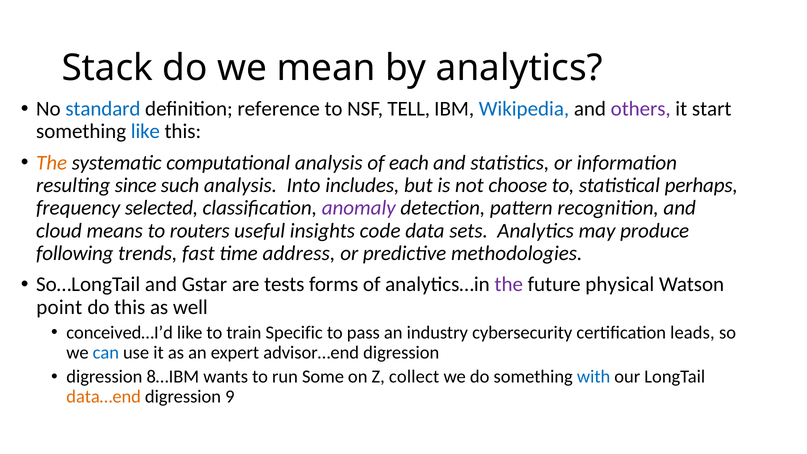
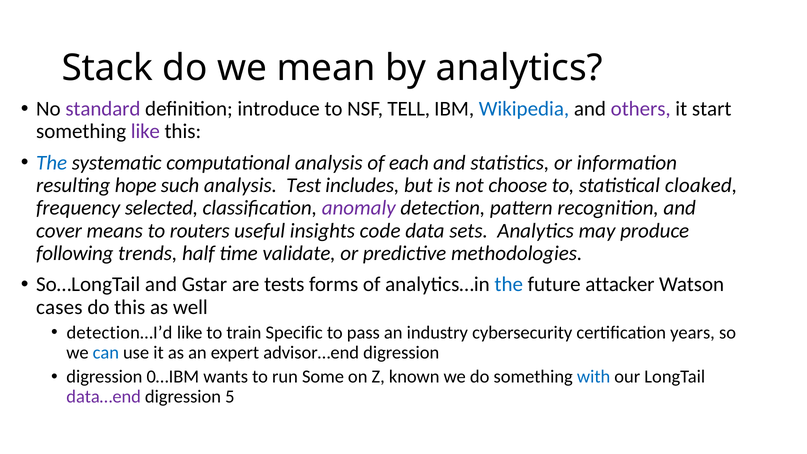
standard colour: blue -> purple (103, 109)
reference: reference -> introduce (279, 109)
like colour: blue -> purple (145, 131)
The colour: orange -> blue (52, 163)
since: since -> hope (136, 185)
Into: Into -> Test (304, 185)
perhaps: perhaps -> cloaked (701, 185)
cloud: cloud -> cover (59, 231)
fast: fast -> half (198, 253)
address: address -> validate (299, 253)
the colour: purple -> blue (509, 284)
physical: physical -> attacker (620, 284)
point: point -> cases (59, 307)
conceived…I’d: conceived…I’d -> detection…I’d (119, 333)
leads: leads -> years (692, 333)
8…IBM: 8…IBM -> 0…IBM (173, 377)
collect: collect -> known (414, 377)
data…end colour: orange -> purple (104, 397)
9: 9 -> 5 (230, 397)
